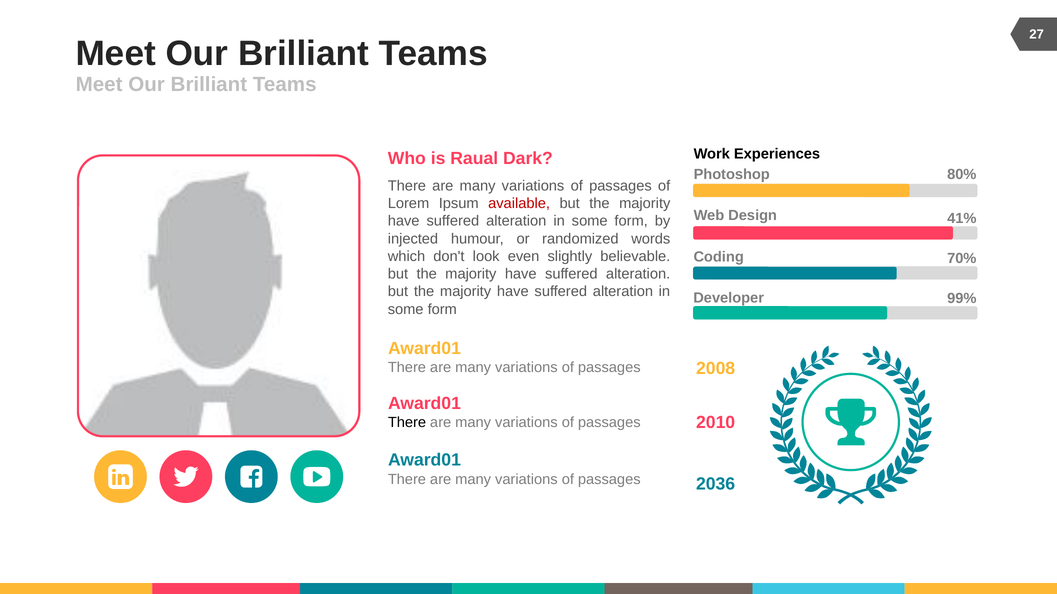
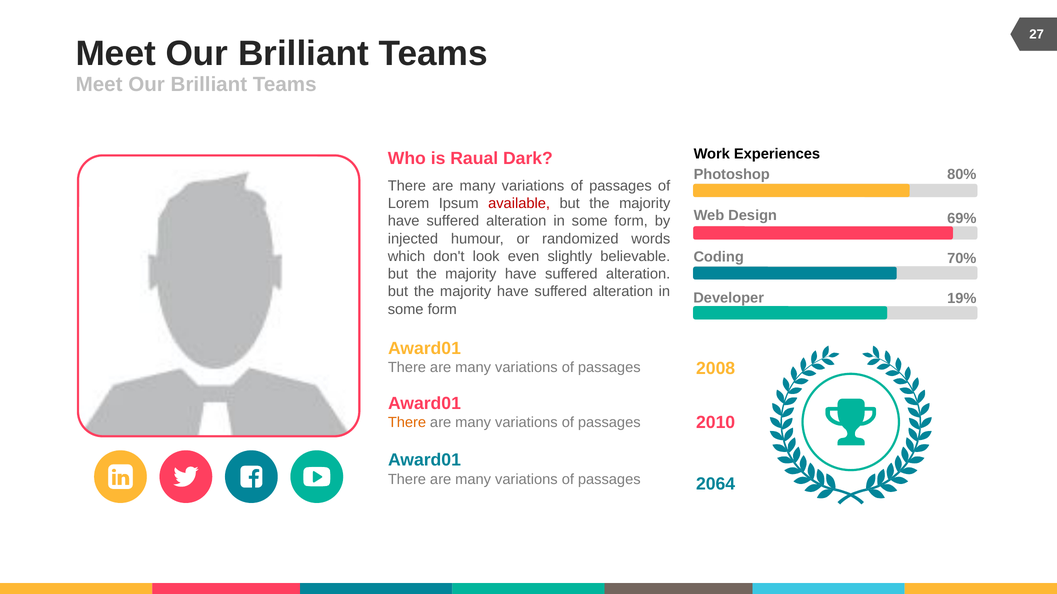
41%: 41% -> 69% (962, 219)
99%: 99% -> 19% (962, 299)
There colour: black -> orange (407, 423)
2036: 2036 -> 2064 (716, 485)
